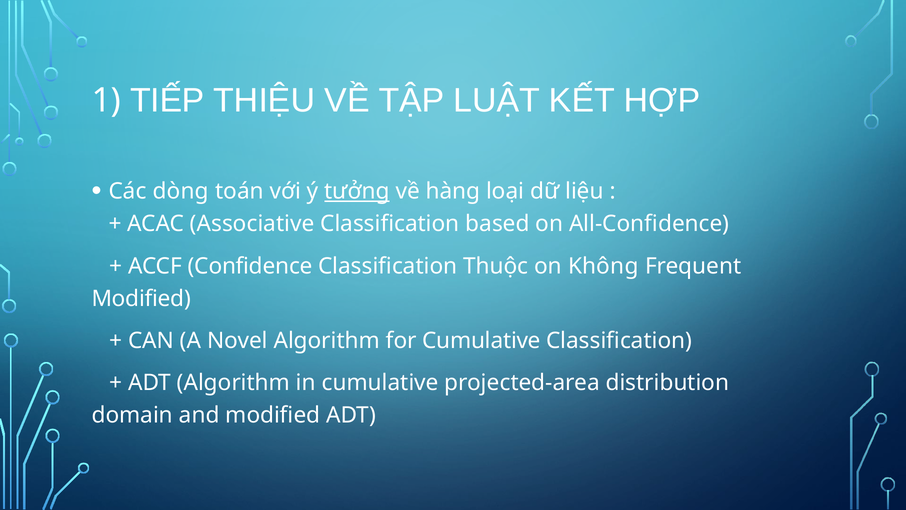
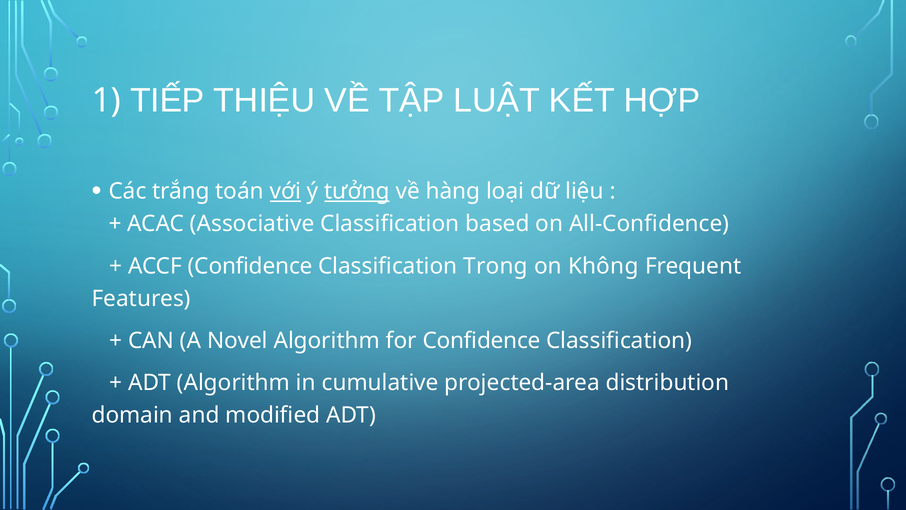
dòng: dòng -> trắng (181, 191)
với underline: none -> present (285, 191)
Thuộc: Thuộc -> Trong (496, 266)
Modified: Modified -> Features (141, 298)
for Cumulative: Cumulative -> Confidence (482, 341)
